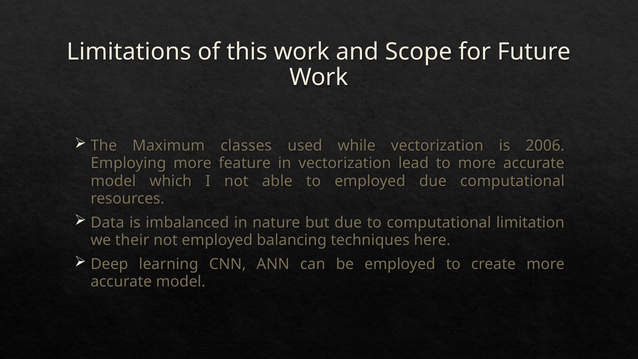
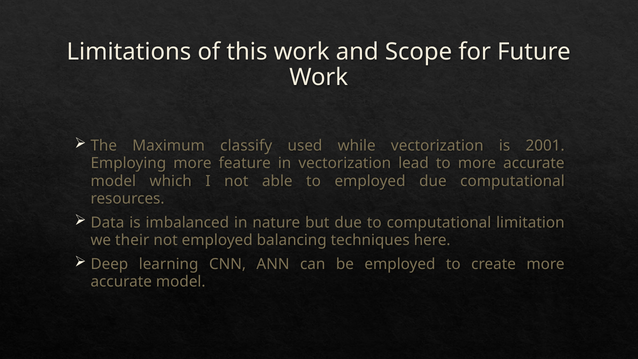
classes: classes -> classify (246, 146)
2006: 2006 -> 2001 (545, 146)
